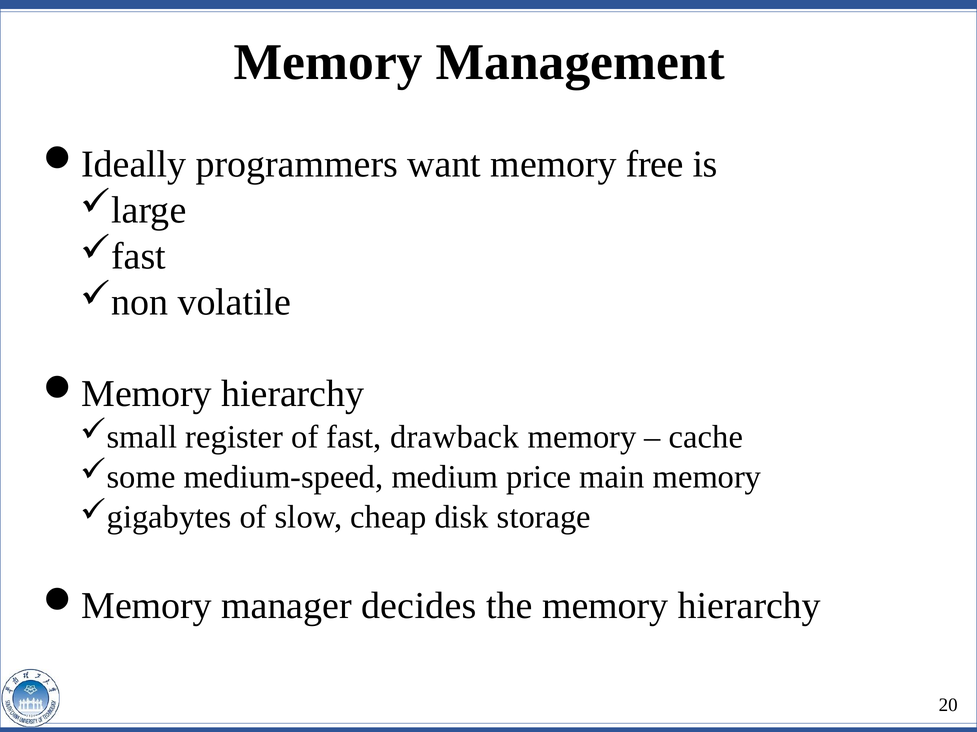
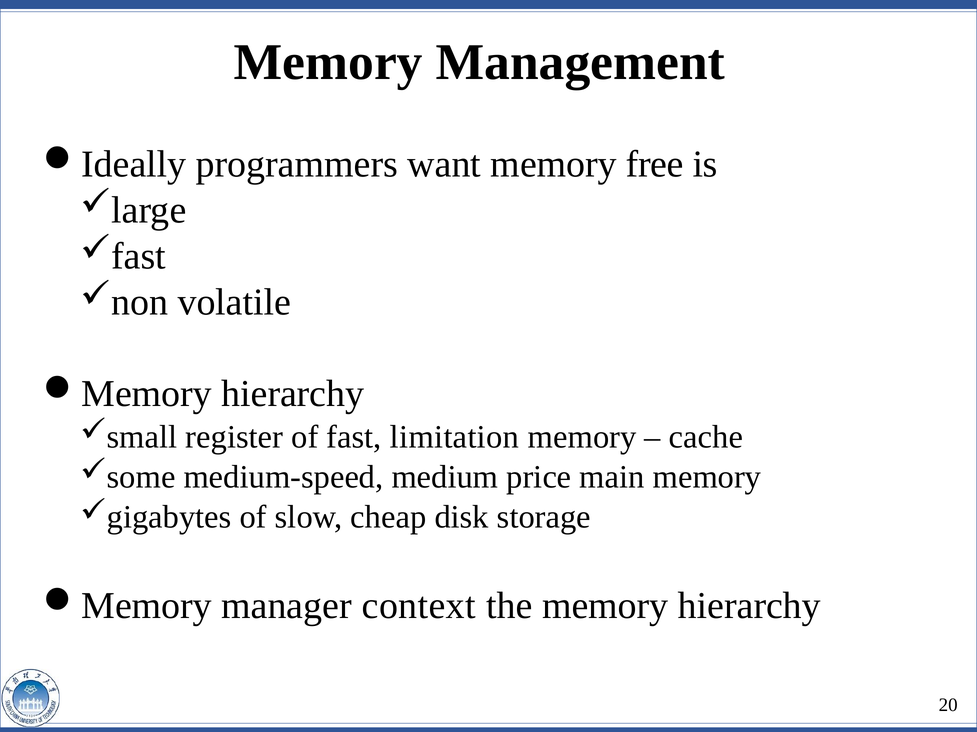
drawback: drawback -> limitation (455, 437)
decides: decides -> context (419, 606)
